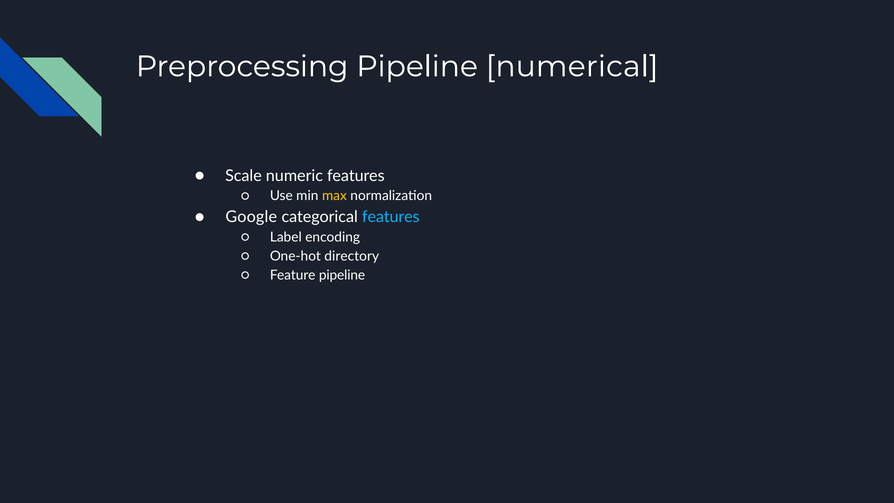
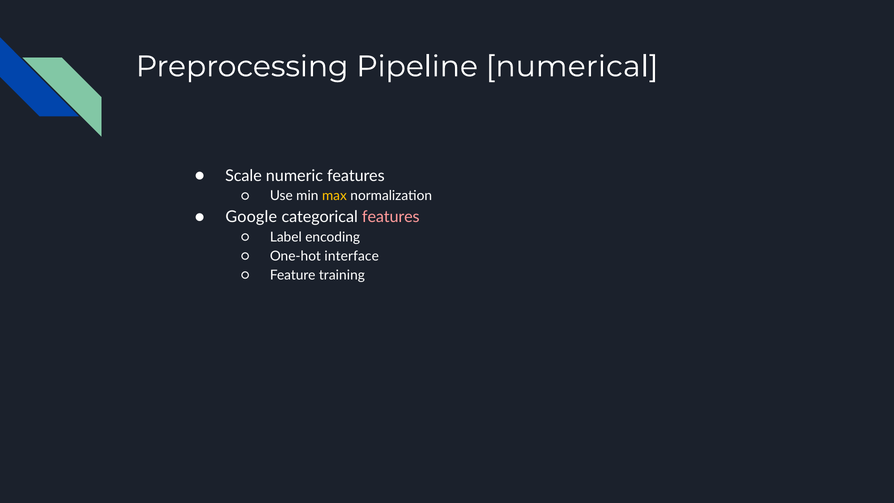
features colour: light blue -> pink (391, 217)
directory: directory -> interface (352, 256)
Feature pipeline: pipeline -> training (342, 275)
